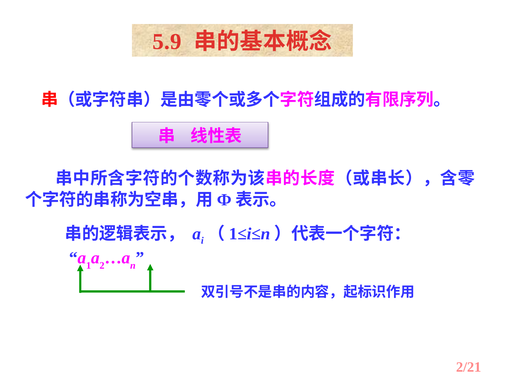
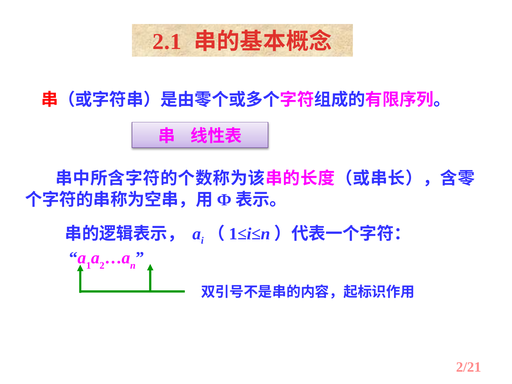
5.9: 5.9 -> 2.1 (167, 42)
